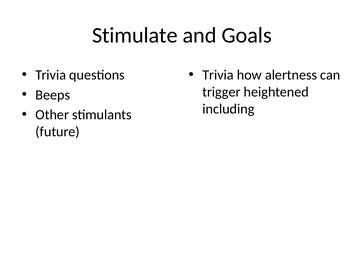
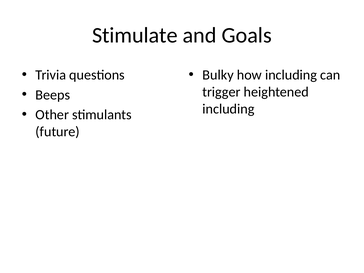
Trivia: Trivia -> Bulky (218, 75)
how alertness: alertness -> including (291, 75)
